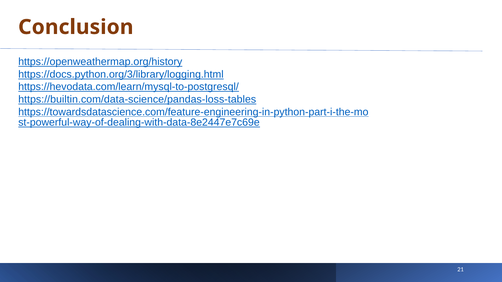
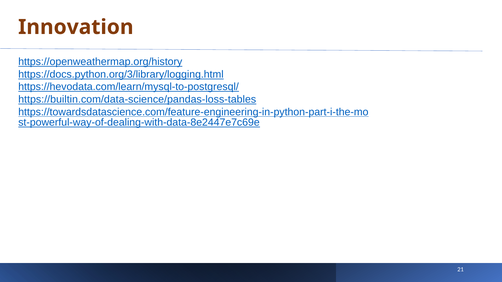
Conclusion: Conclusion -> Innovation (76, 27)
